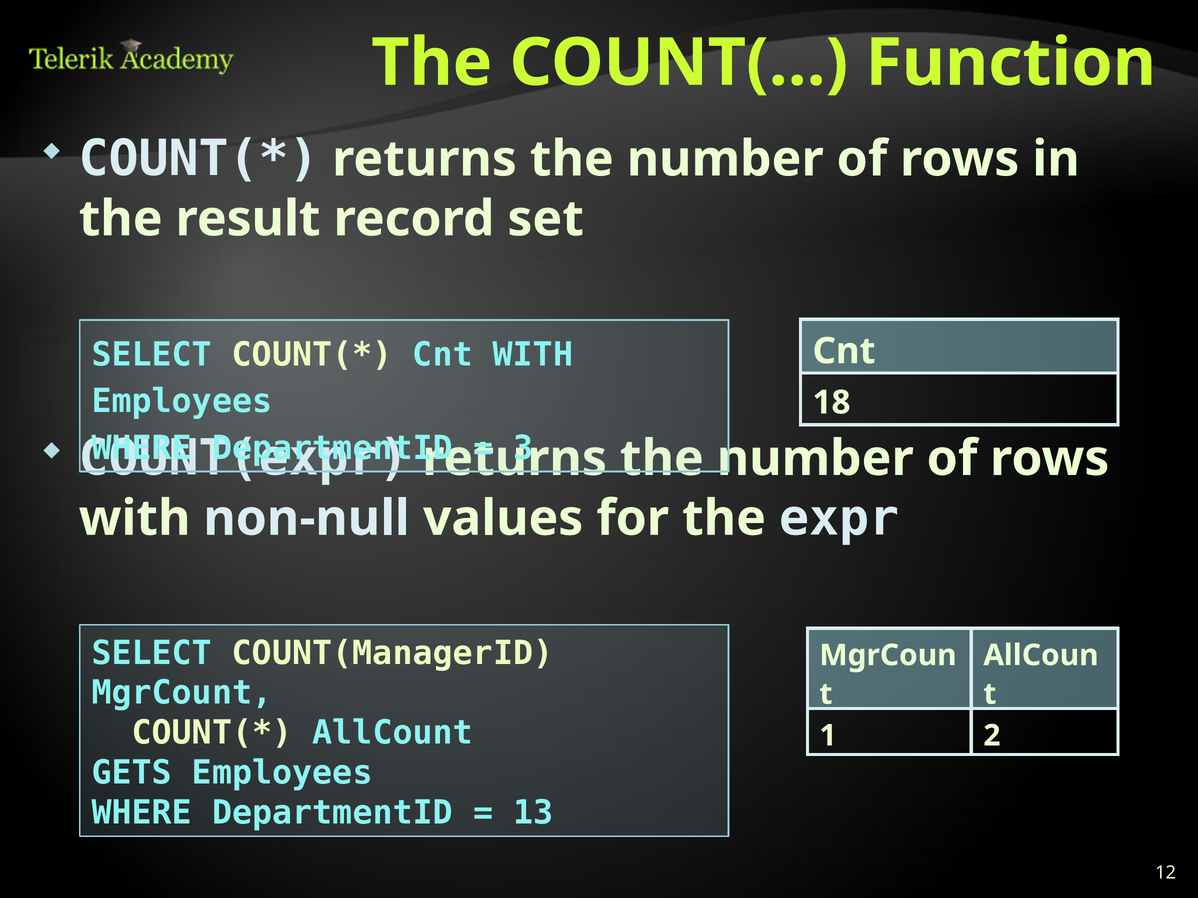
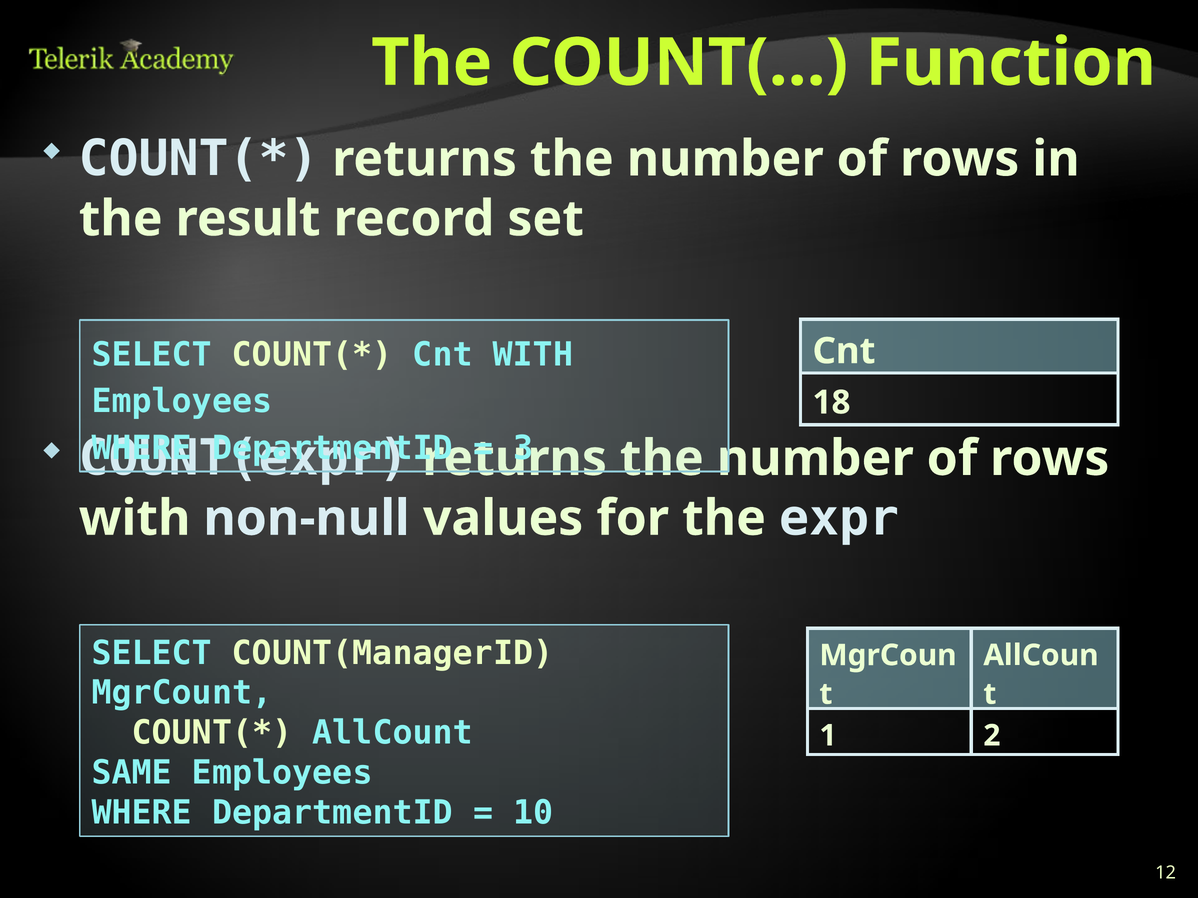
GETS: GETS -> SAME (132, 773)
13: 13 -> 10 (533, 813)
